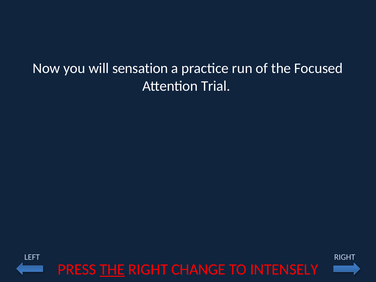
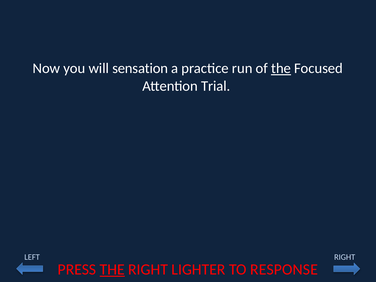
the underline: none -> present (281, 68)
CHANGE: CHANGE -> LIGHTER (198, 270)
INTENSELY: INTENSELY -> RESPONSE (284, 270)
